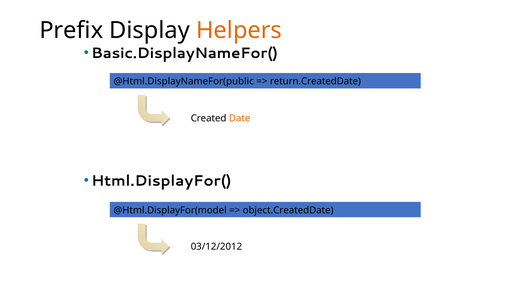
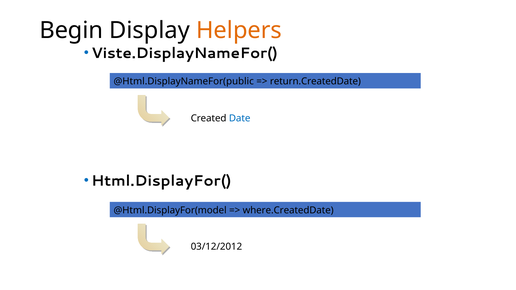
Prefix: Prefix -> Begin (71, 30)
Basic.DisplayNameFor(: Basic.DisplayNameFor( -> Viste.DisplayNameFor( (185, 53)
Date colour: orange -> blue (240, 118)
object.CreatedDate: object.CreatedDate -> where.CreatedDate (288, 210)
